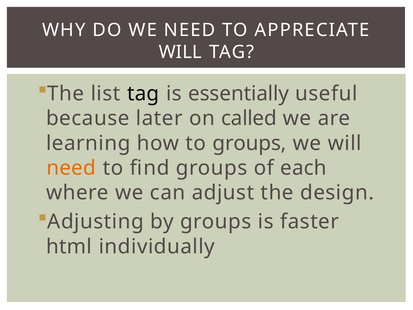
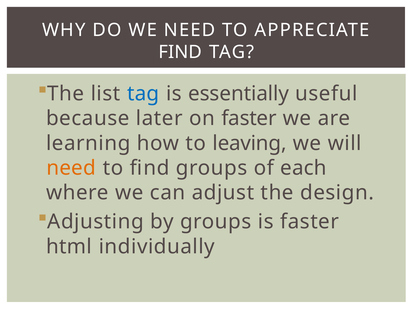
WILL: WILL -> FIND (180, 52)
tag colour: black -> blue (143, 94)
on called: called -> faster (249, 118)
to groups: groups -> leaving (250, 143)
